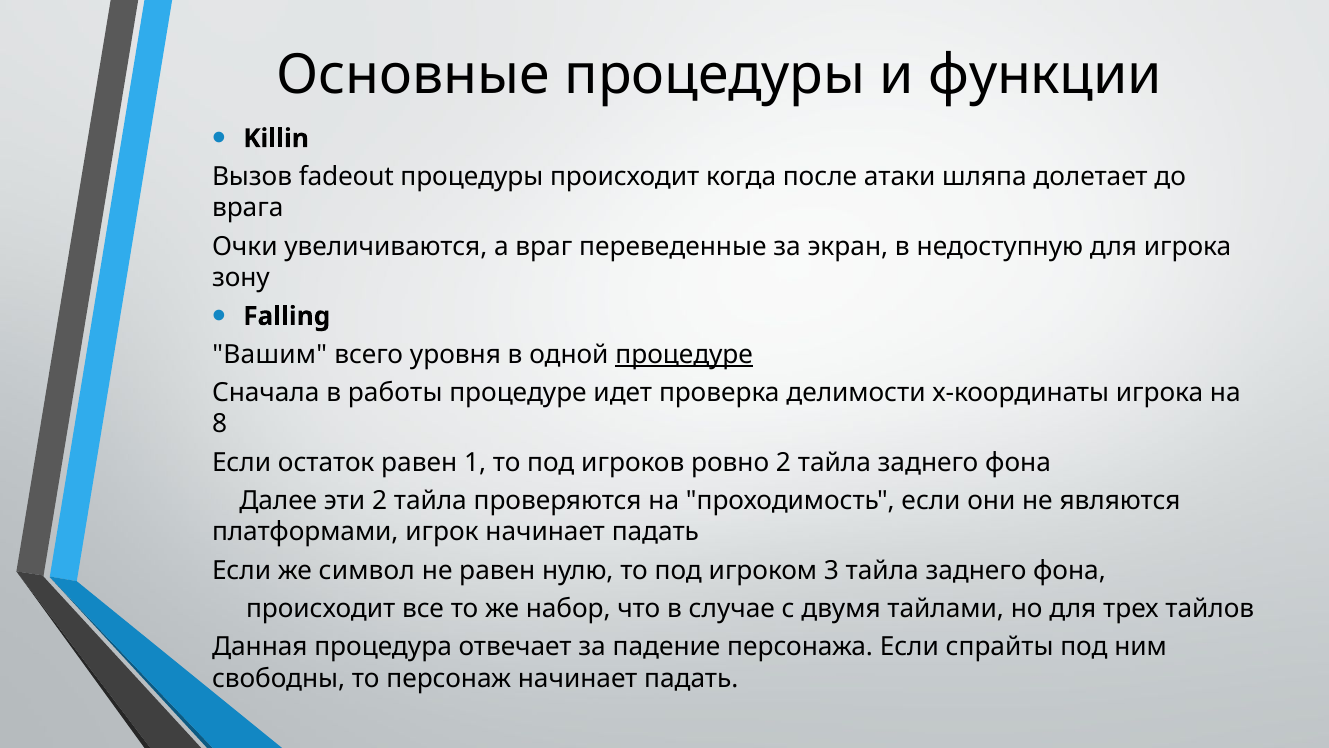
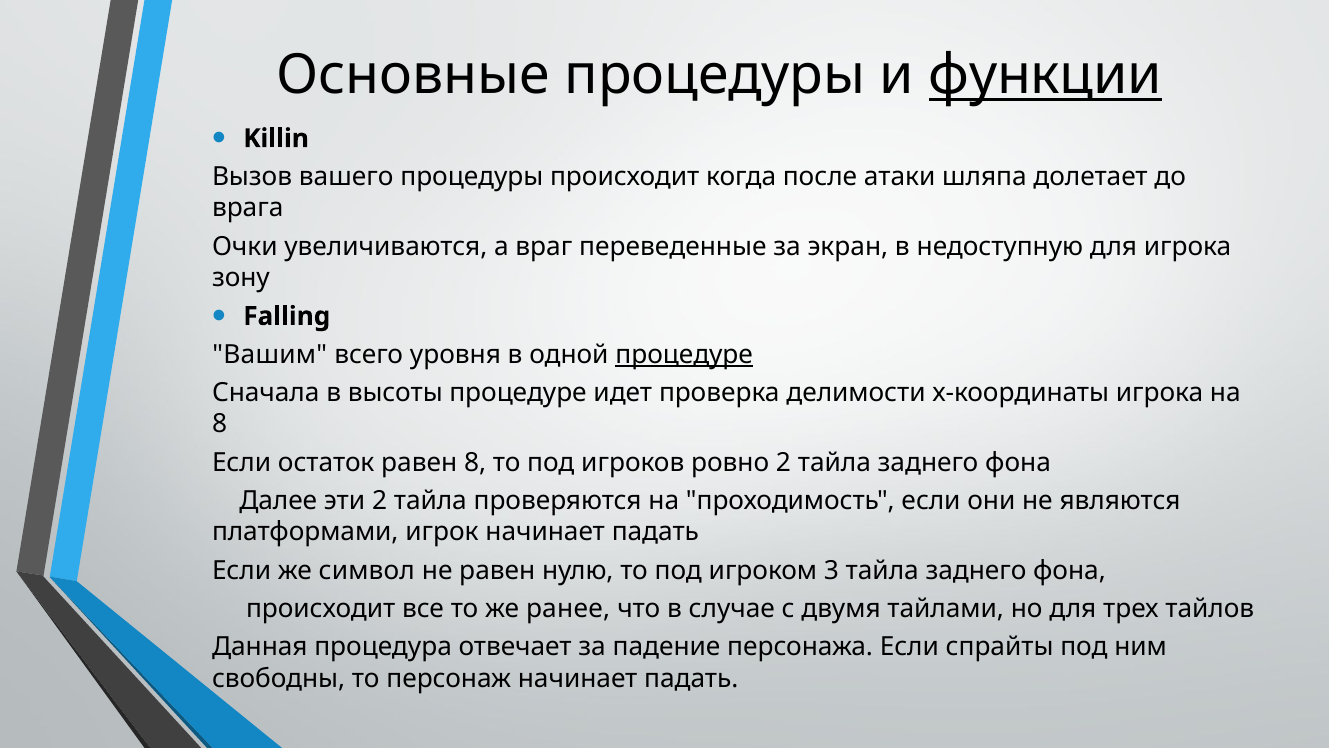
функции underline: none -> present (1045, 76)
fadeout: fadeout -> вашего (346, 177)
работы: работы -> высоты (395, 392)
равен 1: 1 -> 8 (475, 462)
набор: набор -> ранее (568, 608)
